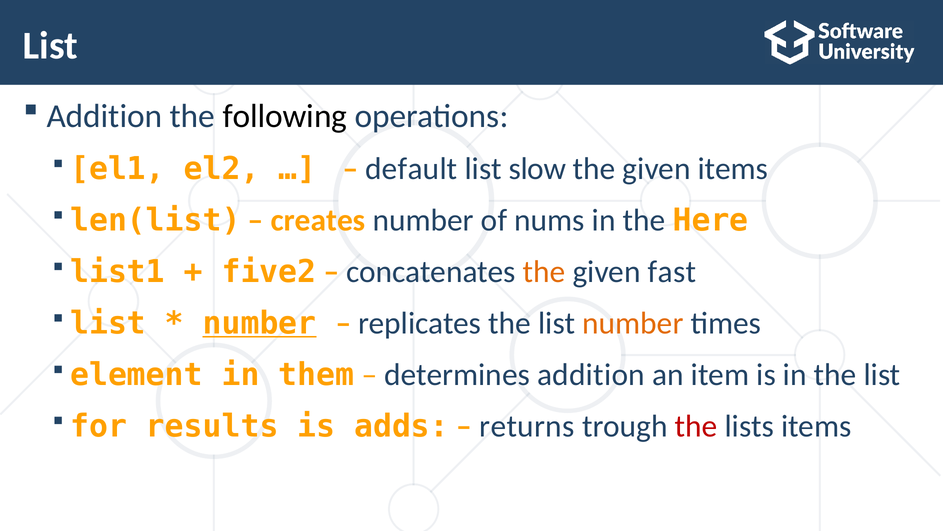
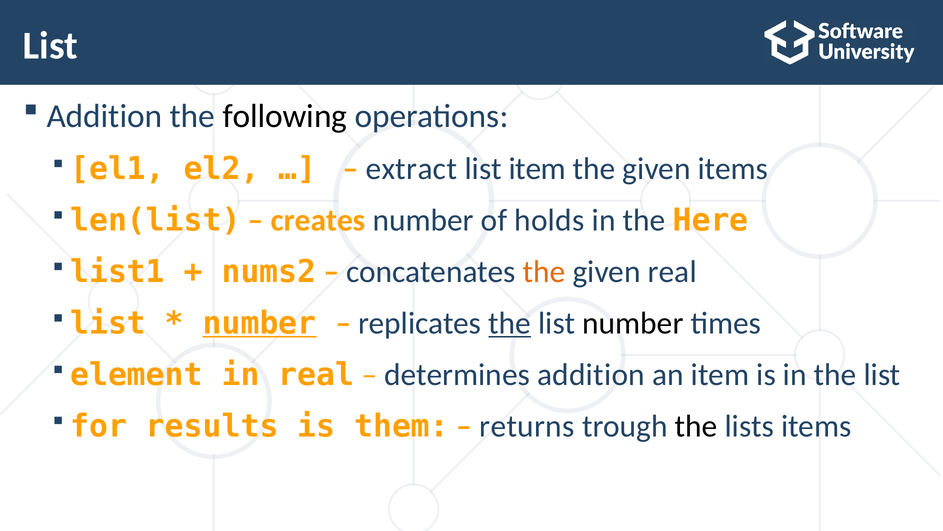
default: default -> extract (411, 169)
list slow: slow -> item (537, 169)
nums: nums -> holds (549, 220)
five2: five2 -> nums2 (269, 272)
given fast: fast -> real (672, 272)
the underline: none -> present (510, 323)
number colour: orange -> black (633, 323)
in them: them -> real (316, 374)
adds: adds -> them (402, 426)
the colour: red -> black (696, 426)
